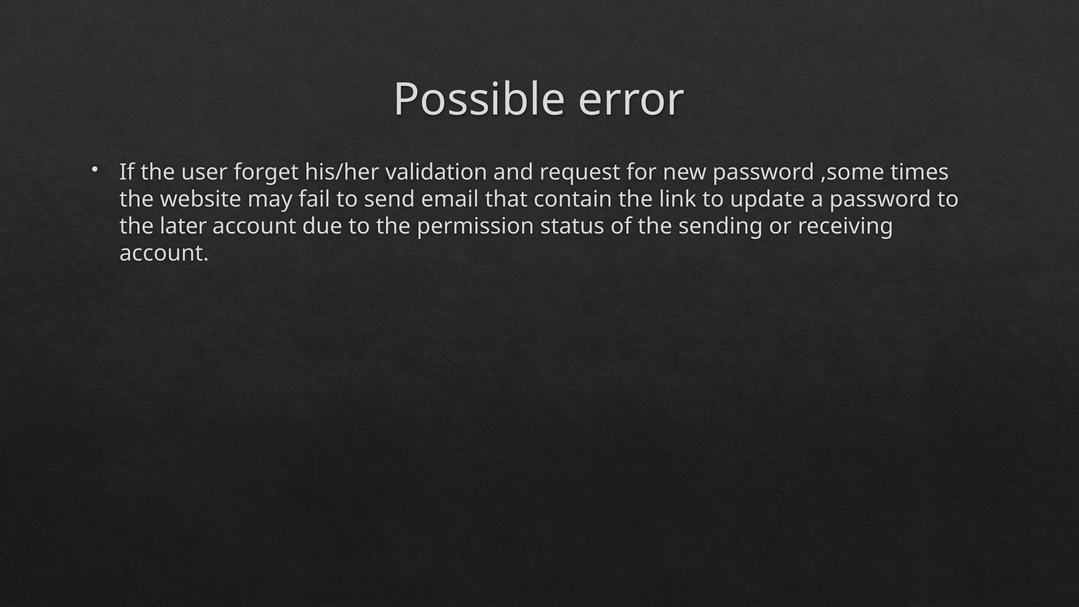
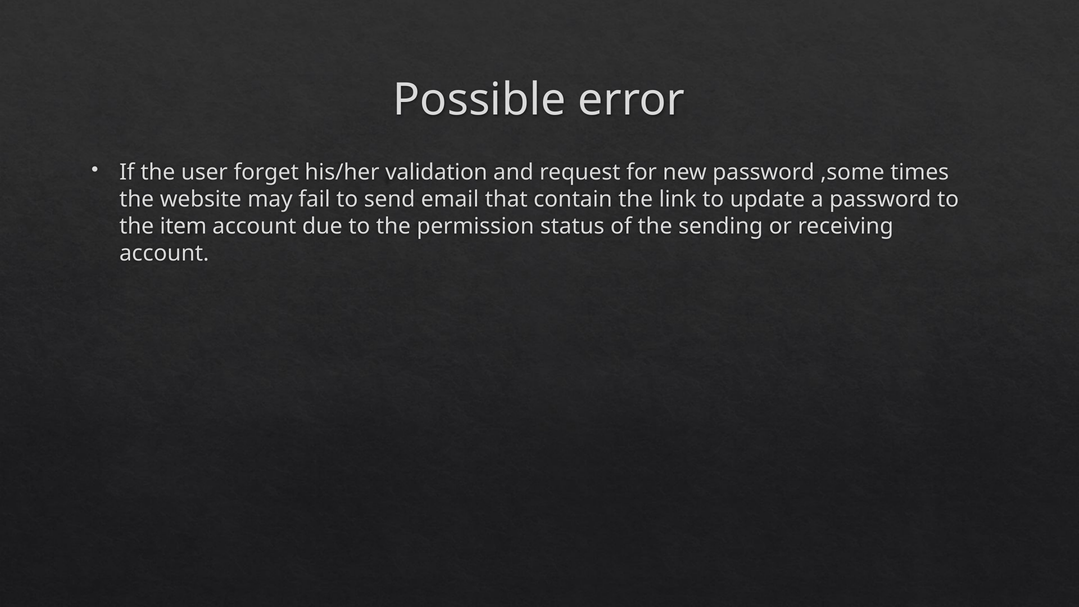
later: later -> item (183, 226)
